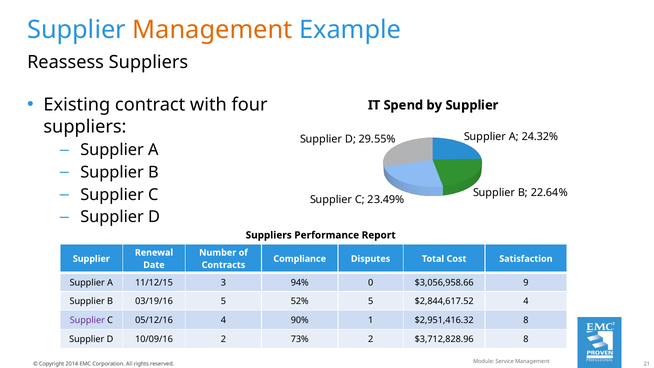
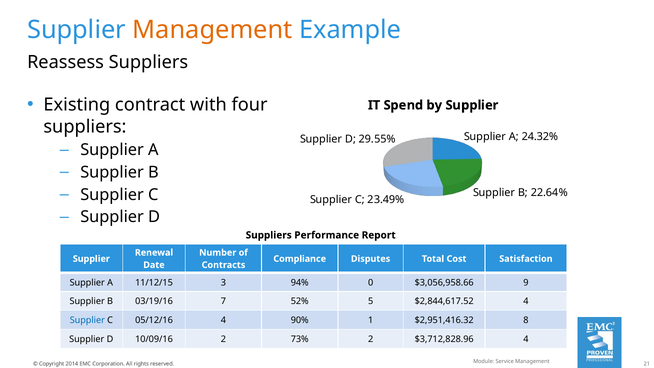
03/19/16 5: 5 -> 7 (223, 301)
Supplier colour: purple -> blue (87, 320)
$3,712,828.96 8: 8 -> 4 (526, 339)
